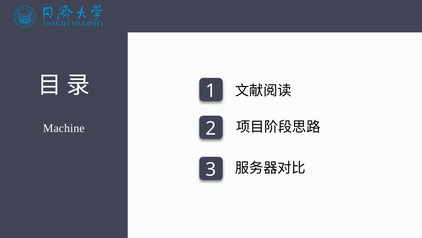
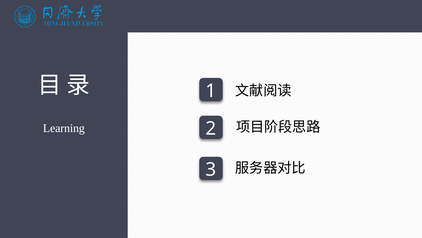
Machine: Machine -> Learning (64, 128)
